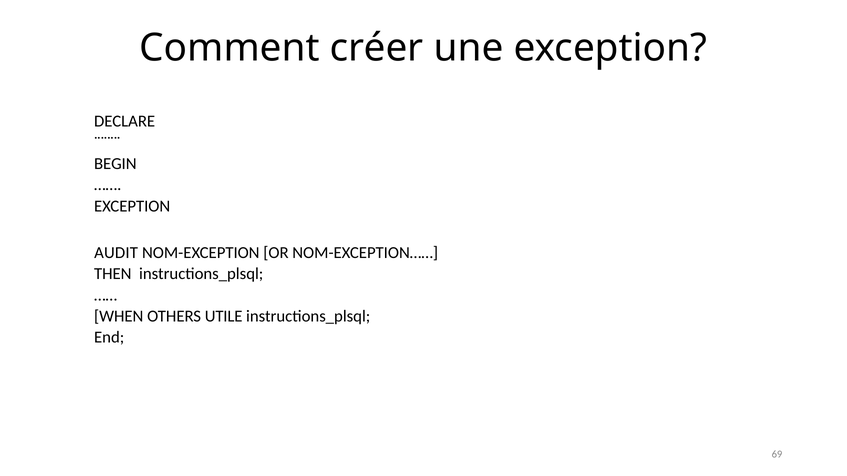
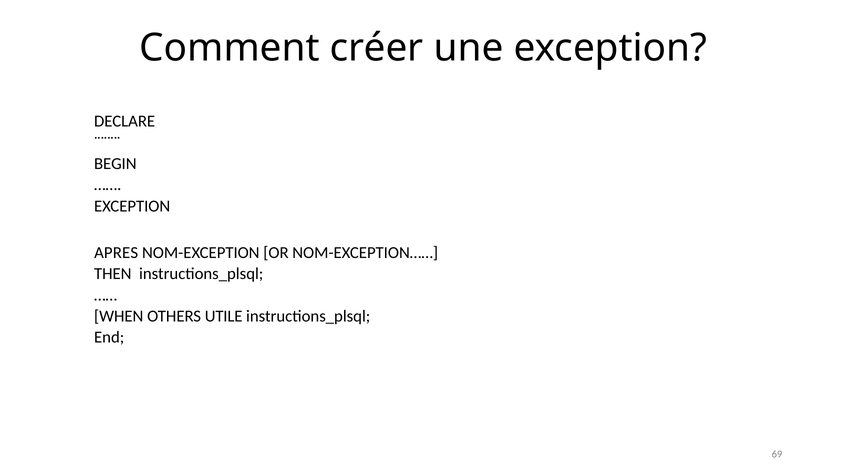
AUDIT: AUDIT -> APRES (116, 253)
